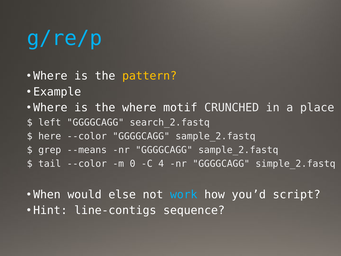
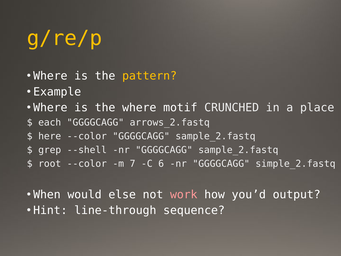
g/re/p colour: light blue -> yellow (64, 38)
left: left -> each (50, 122)
search_2.fastq: search_2.fastq -> arrows_2.fastq (170, 122)
--means: --means -> --shell (87, 150)
tail: tail -> root (50, 164)
0: 0 -> 7 (133, 164)
4: 4 -> 6 (161, 164)
work colour: light blue -> pink (184, 194)
script: script -> output (297, 194)
line-contigs: line-contigs -> line-through (115, 210)
